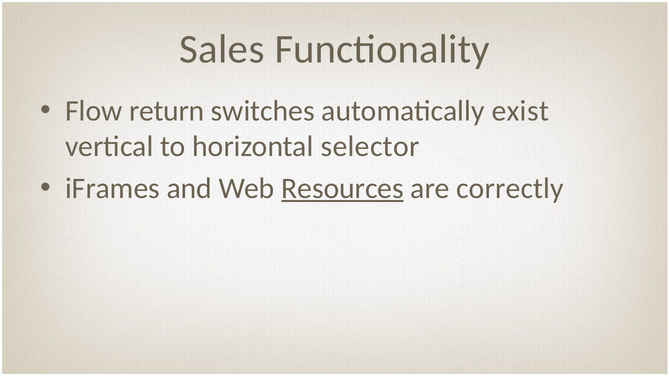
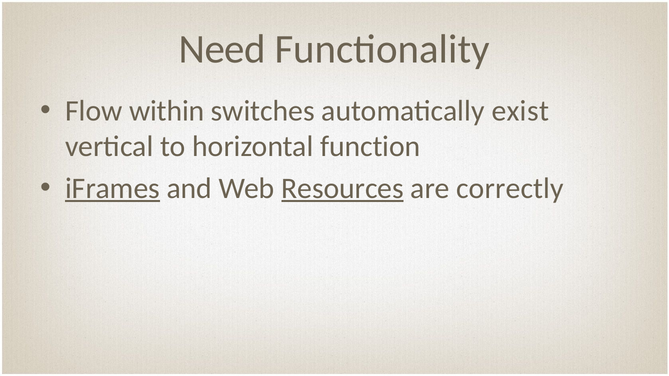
Sales: Sales -> Need (222, 49)
return: return -> within (167, 111)
selector: selector -> function (370, 147)
iFrames underline: none -> present (113, 188)
